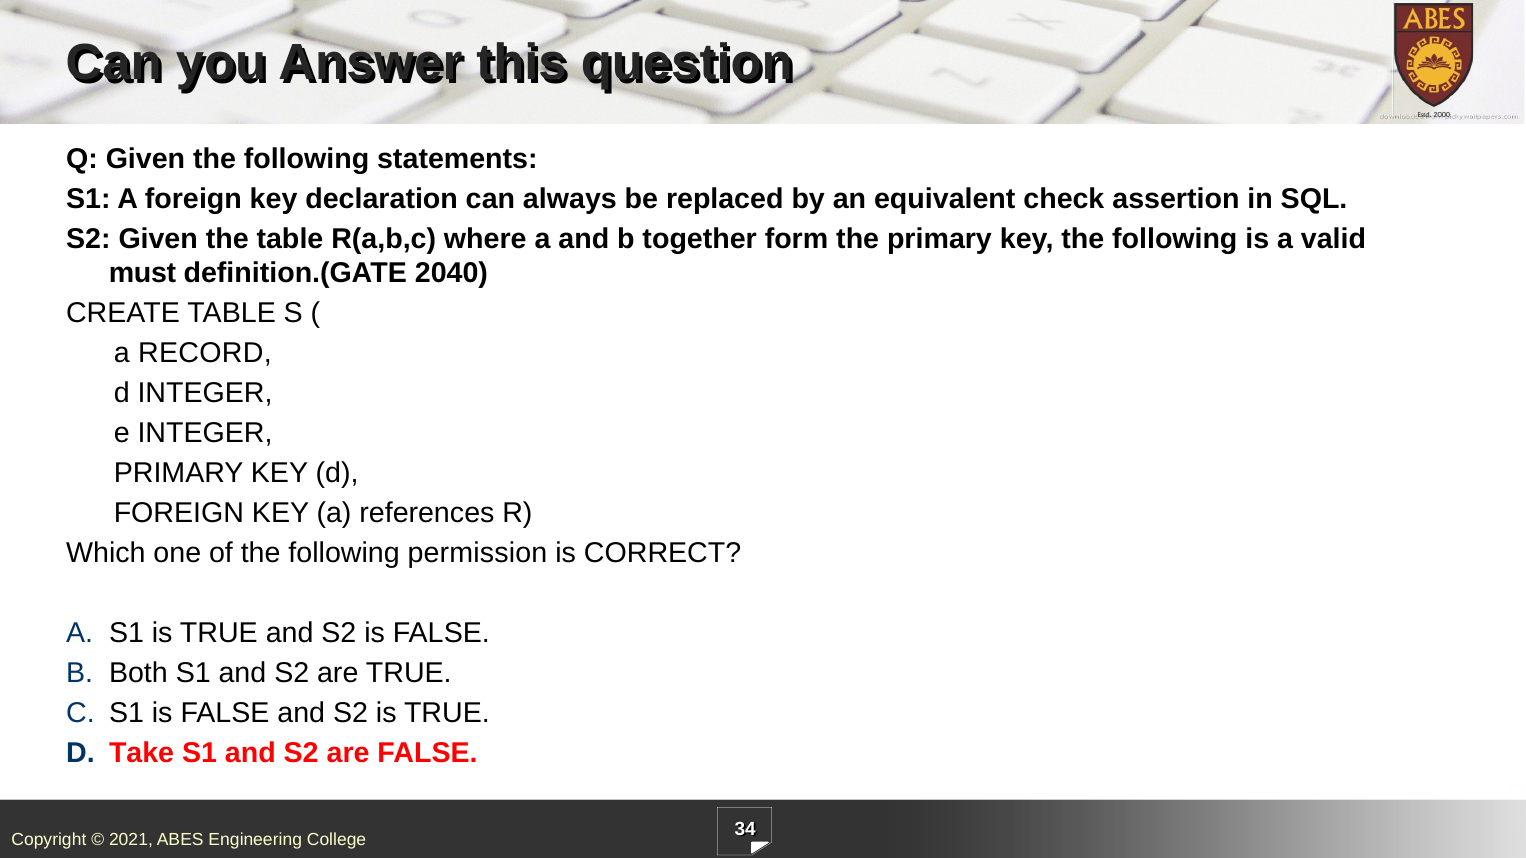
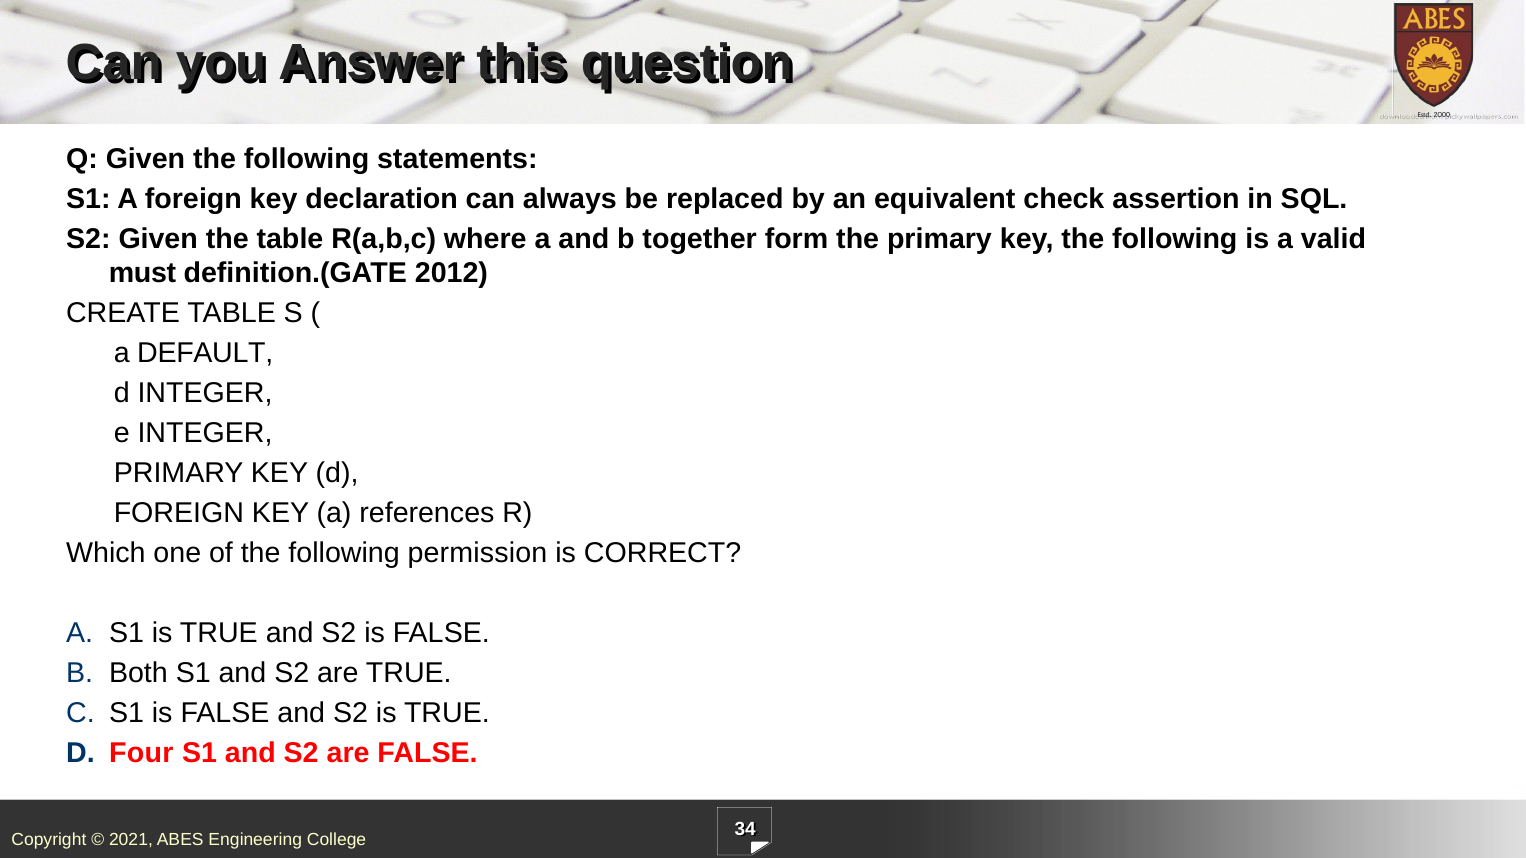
2040: 2040 -> 2012 (451, 273)
RECORD: RECORD -> DEFAULT (205, 353)
Take: Take -> Four (141, 754)
